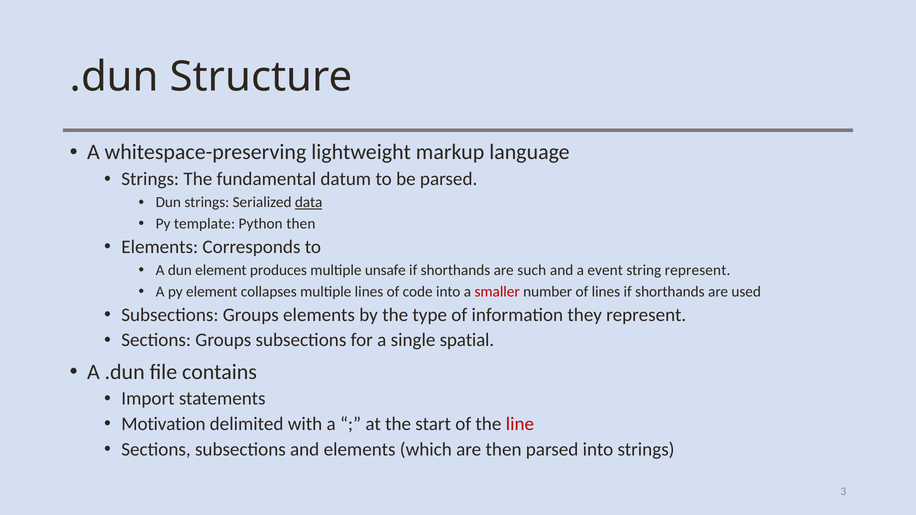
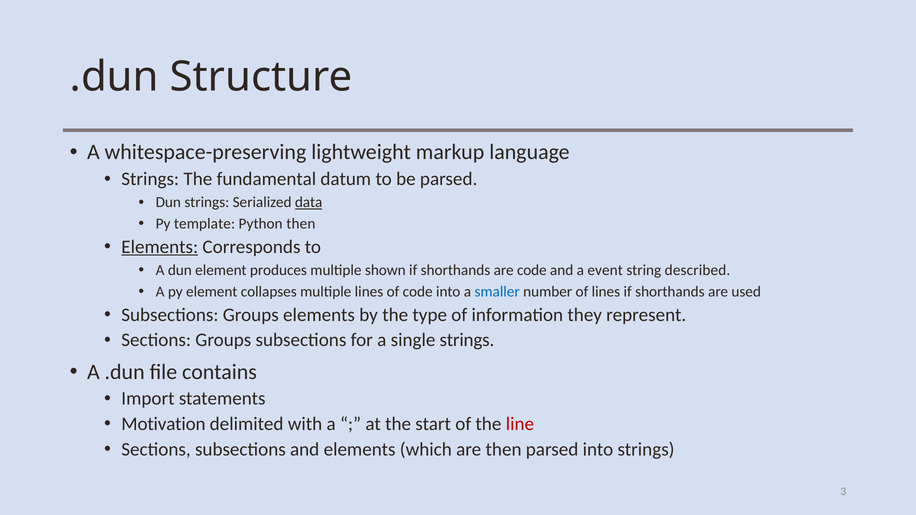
Elements underline: none -> present (160, 247)
unsafe: unsafe -> shown (385, 270)
are such: such -> code (532, 270)
string represent: represent -> described (698, 270)
smaller colour: red -> blue (497, 292)
single spatial: spatial -> strings (467, 340)
